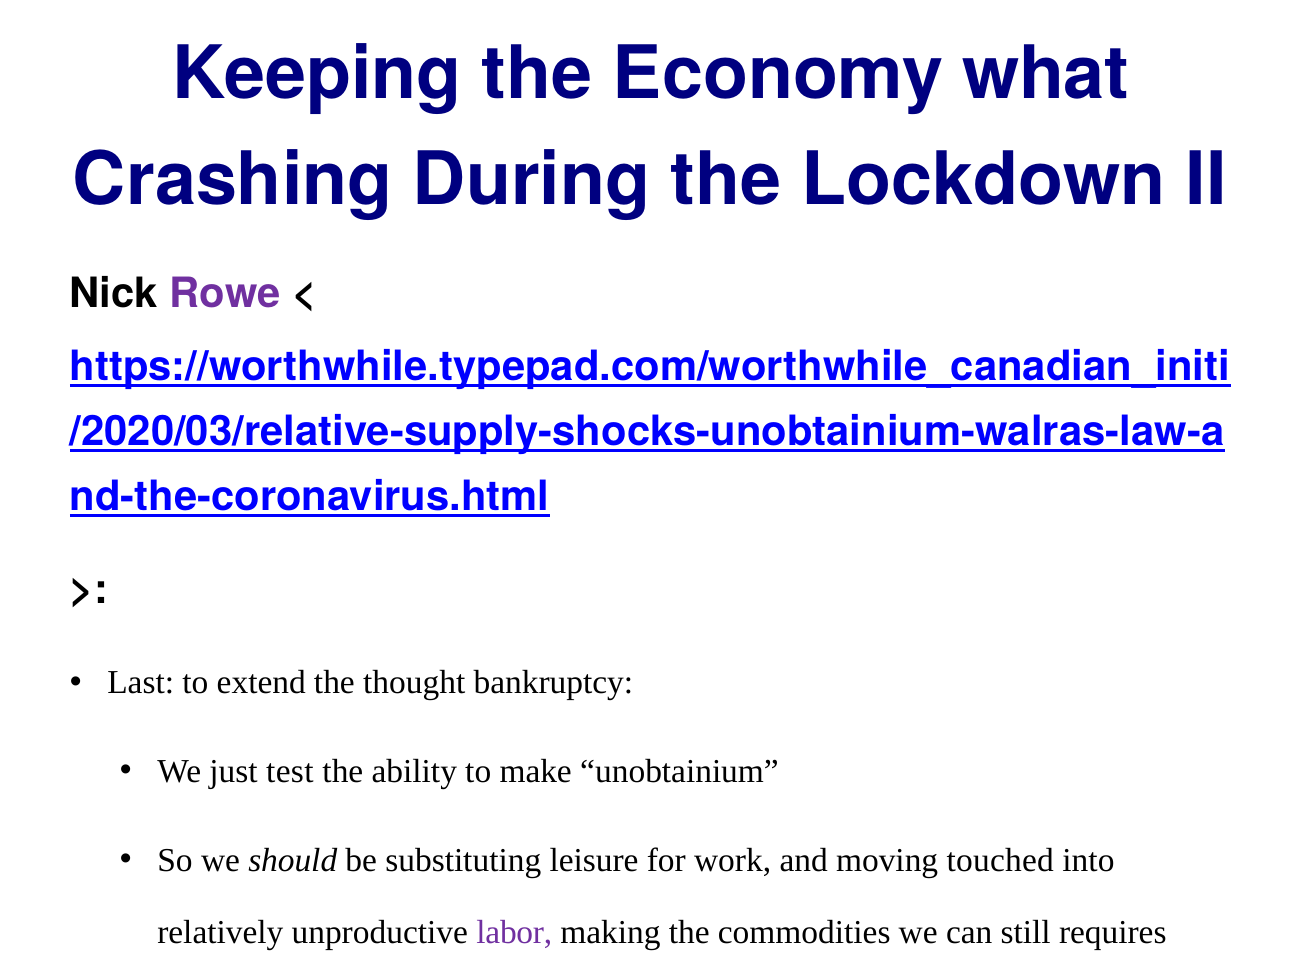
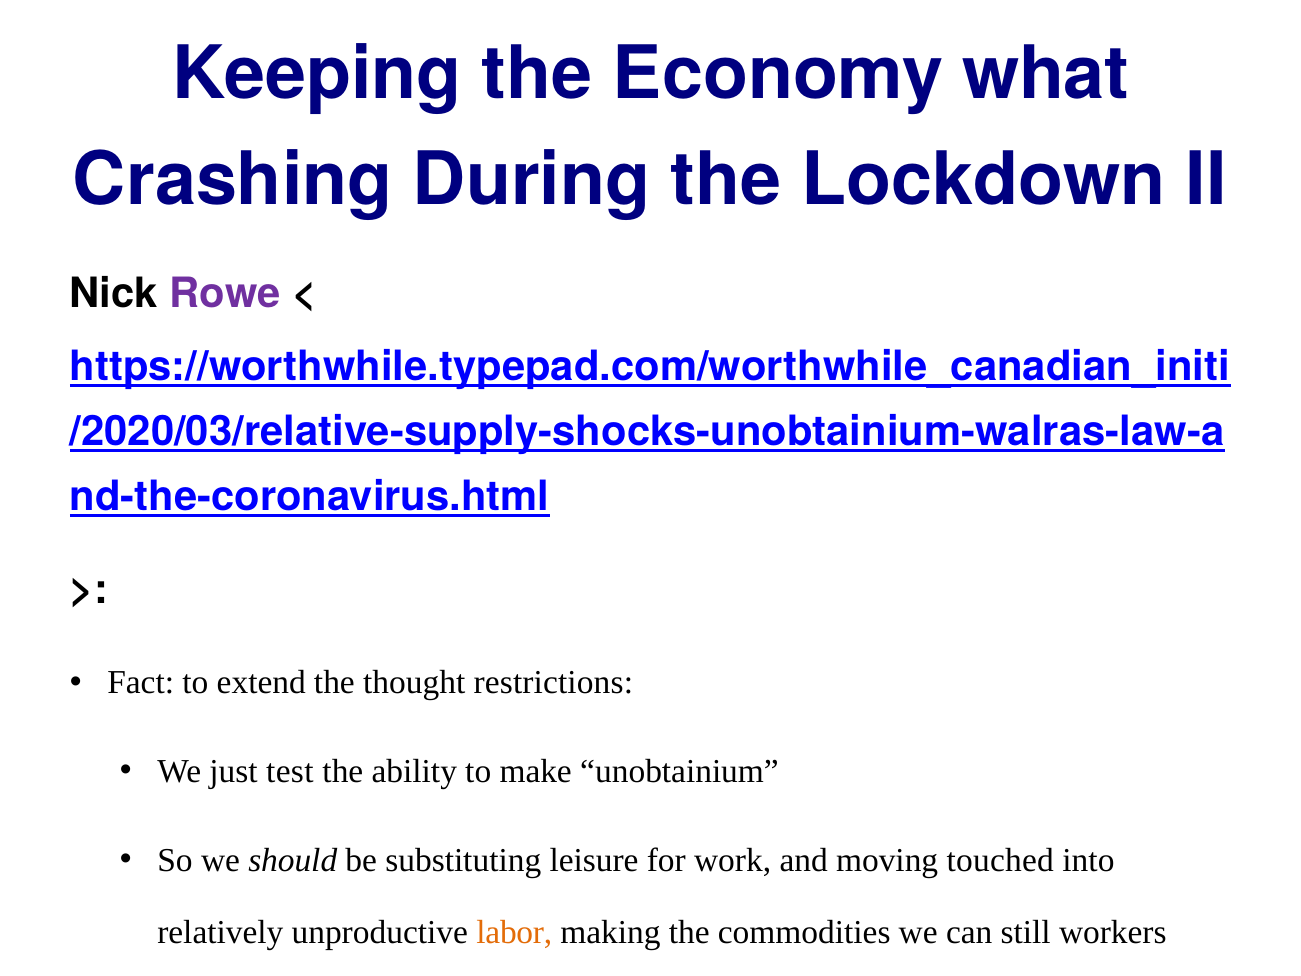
Last: Last -> Fact (141, 683)
thought bankruptcy: bankruptcy -> restrictions (553, 683)
labor colour: purple -> orange (514, 932)
requires: requires -> workers (1113, 932)
